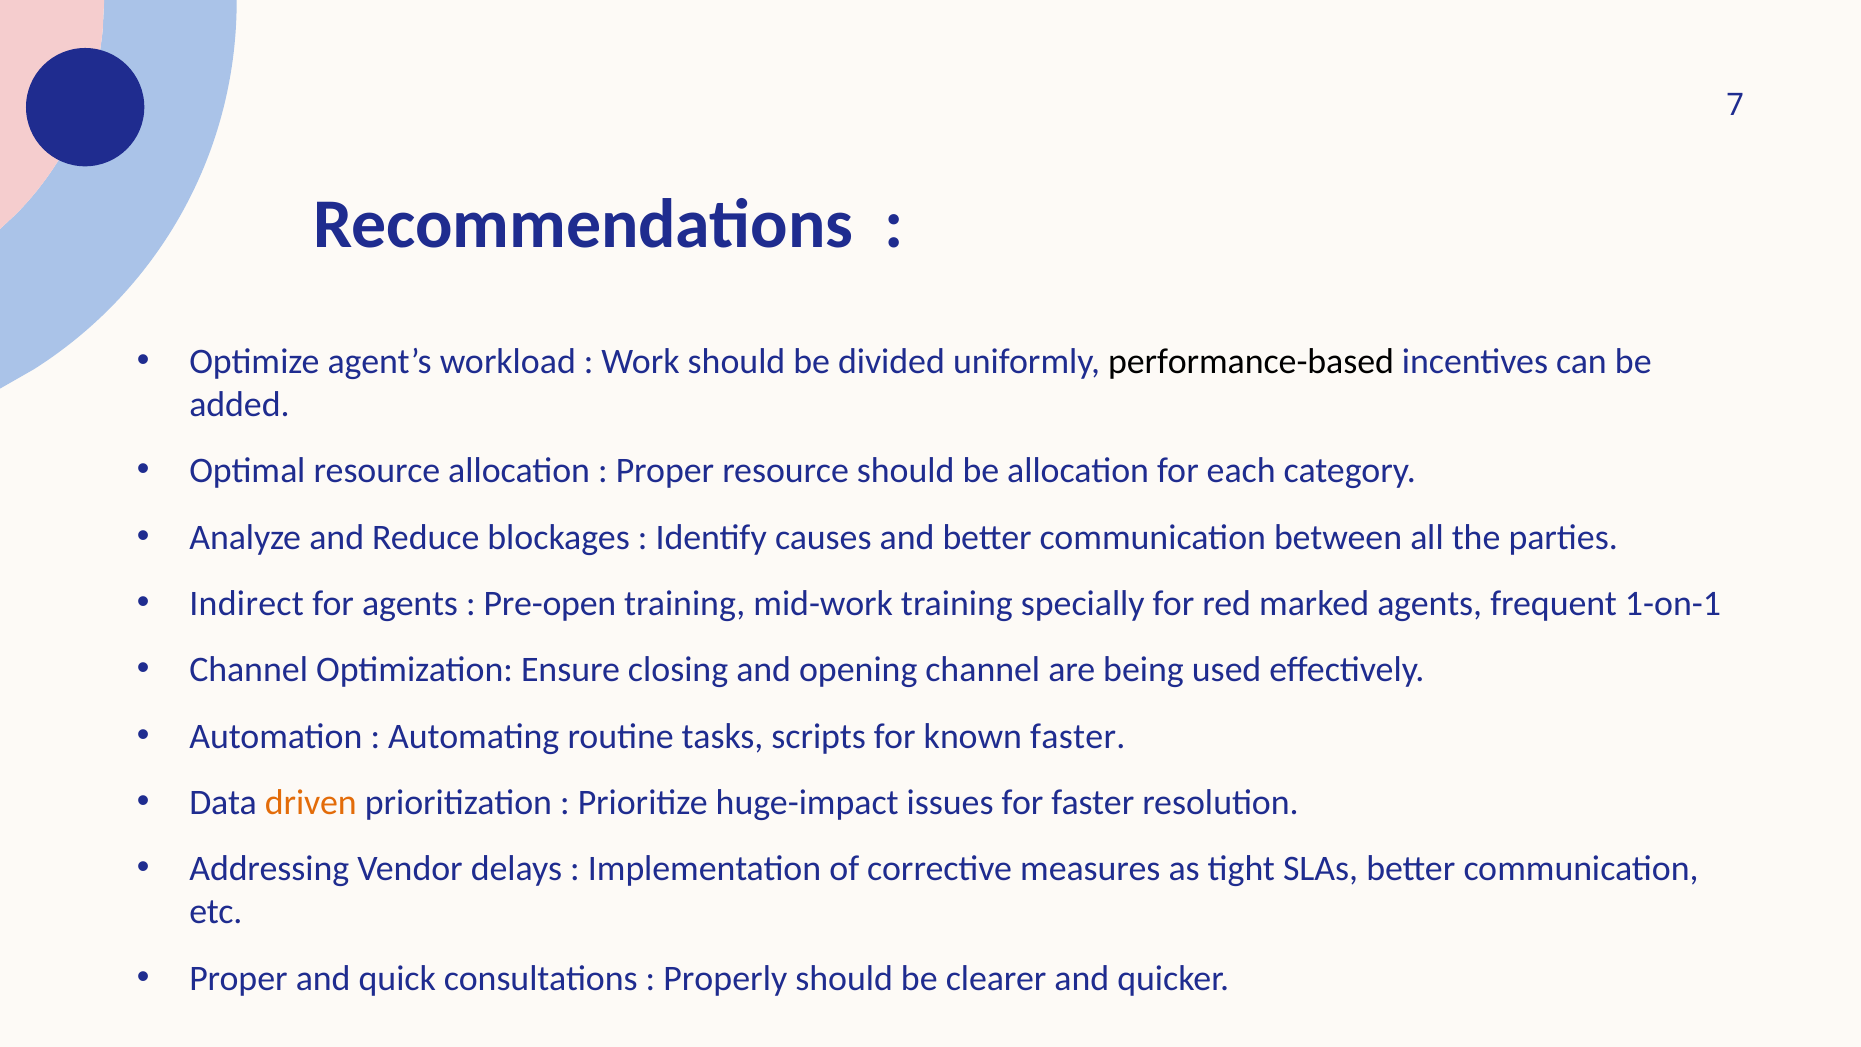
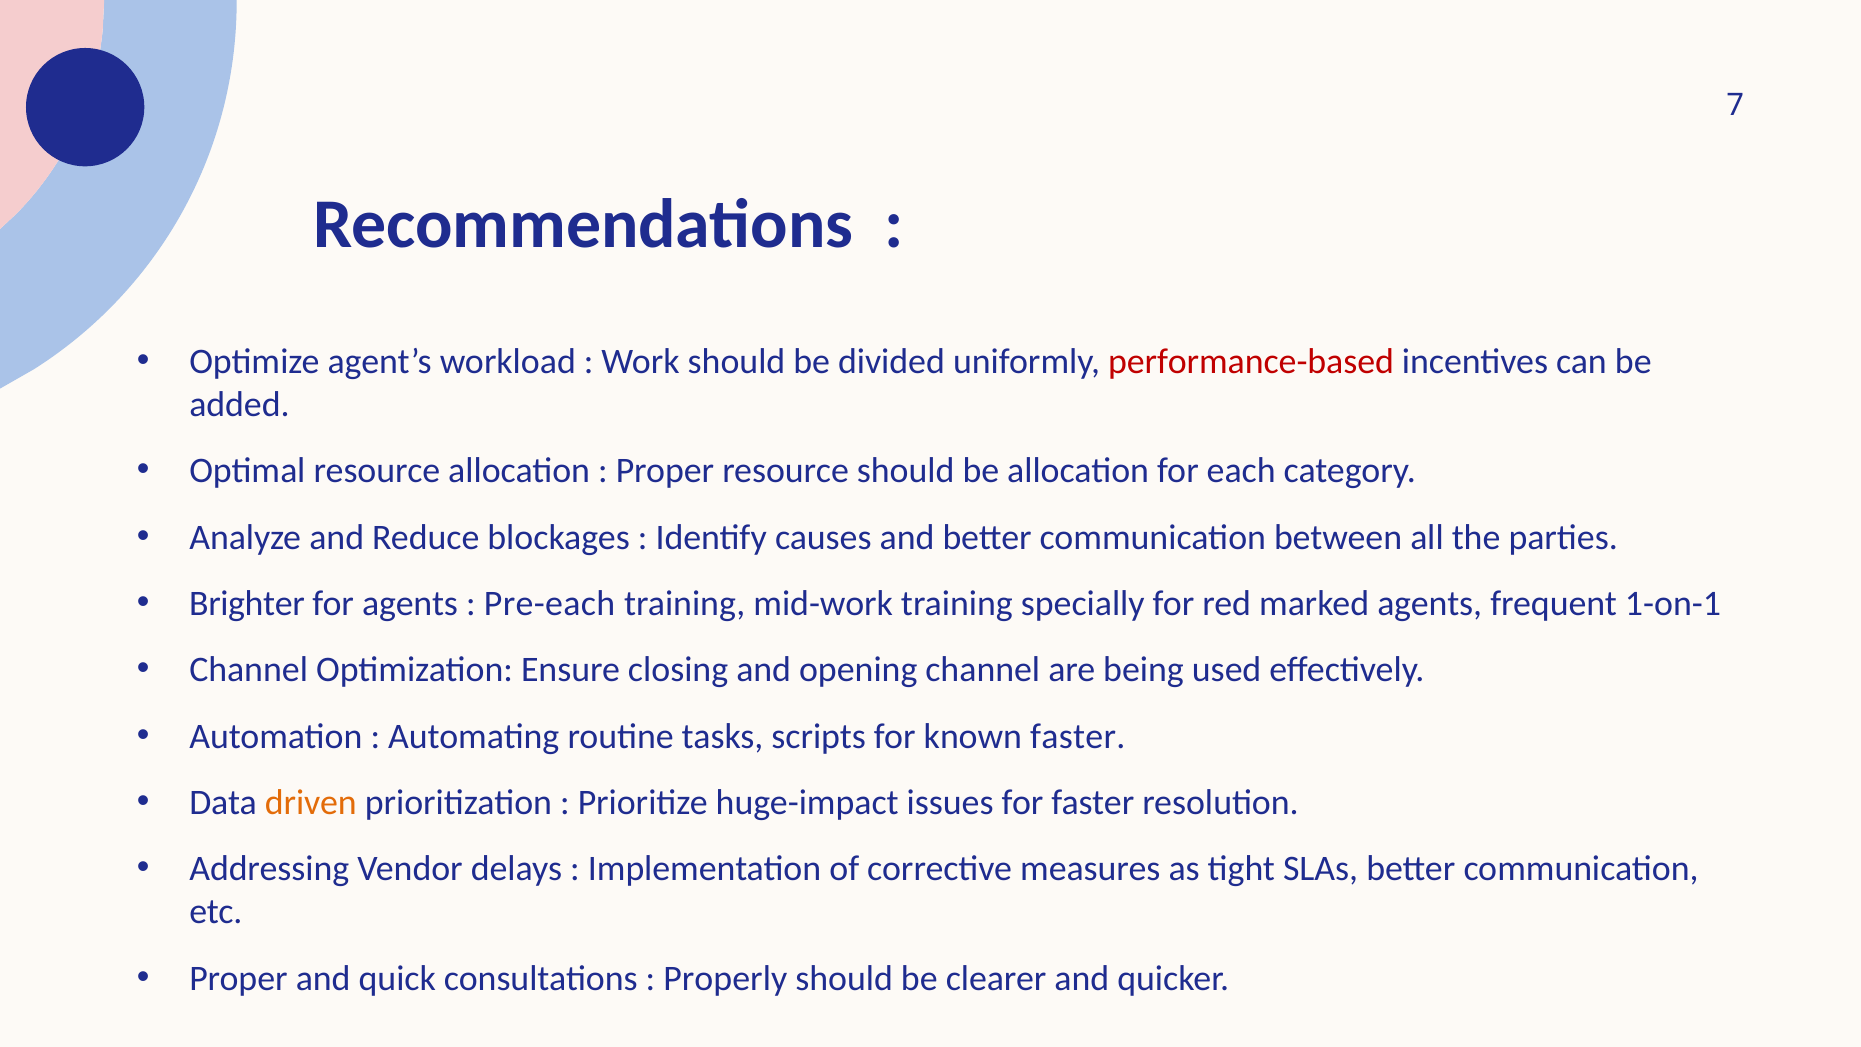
performance-based colour: black -> red (1251, 361)
Indirect: Indirect -> Brighter (247, 603)
Pre-open: Pre-open -> Pre-each (550, 603)
